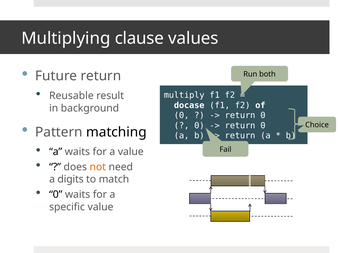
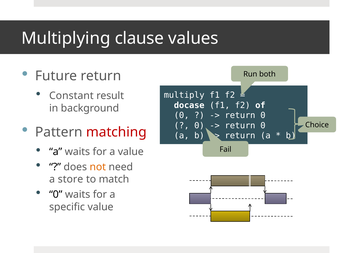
Reusable: Reusable -> Constant (71, 96)
matching colour: black -> red (116, 132)
digits: digits -> store (70, 180)
